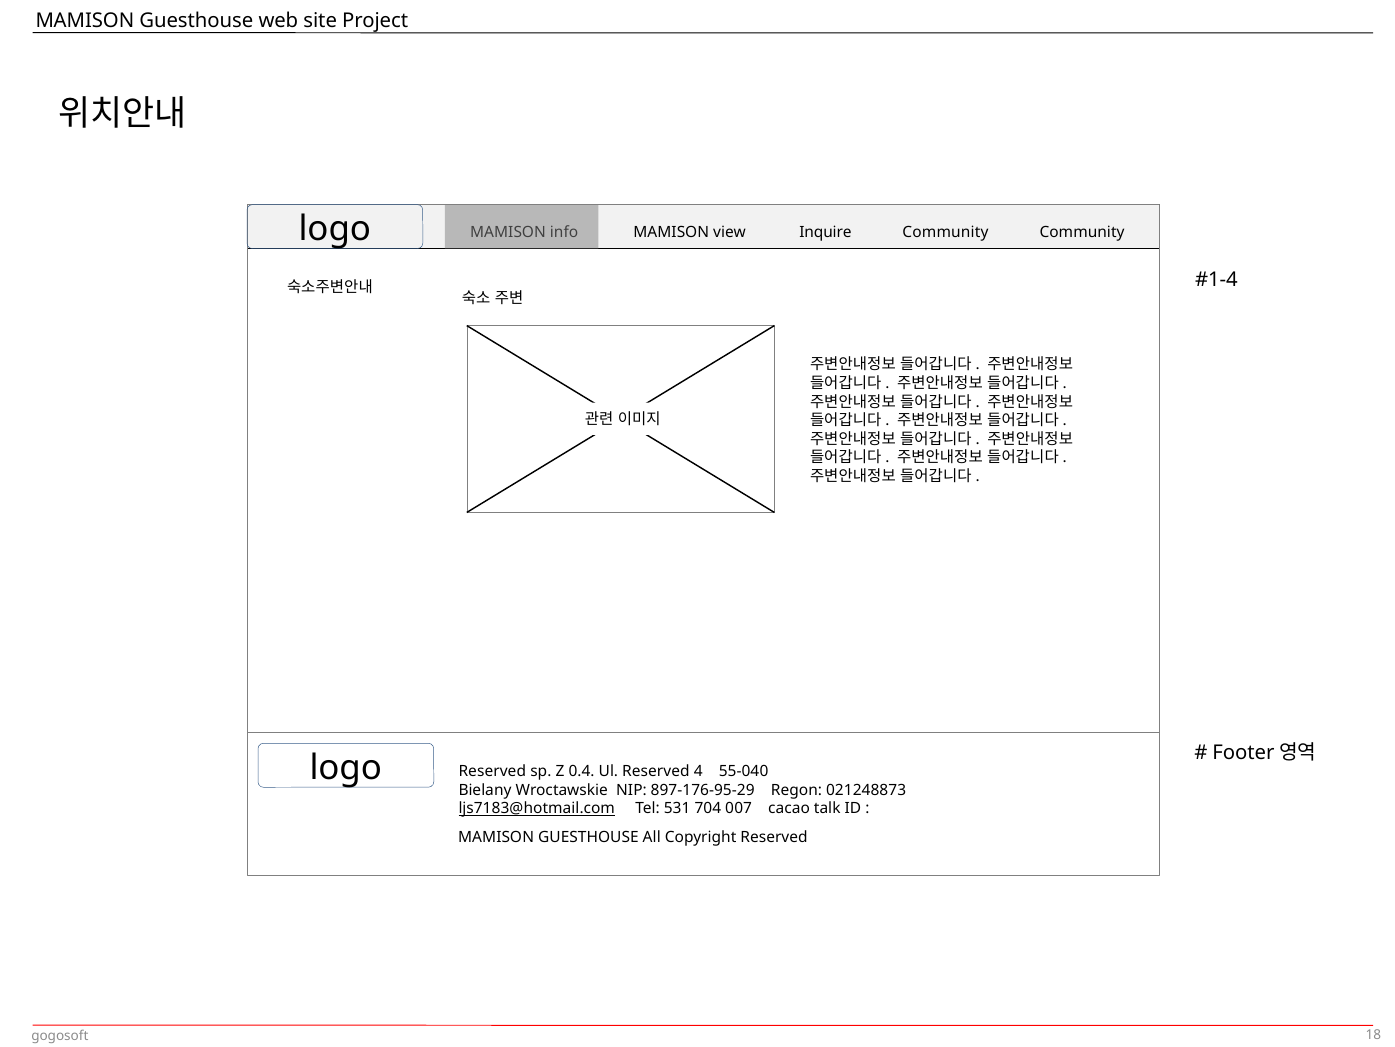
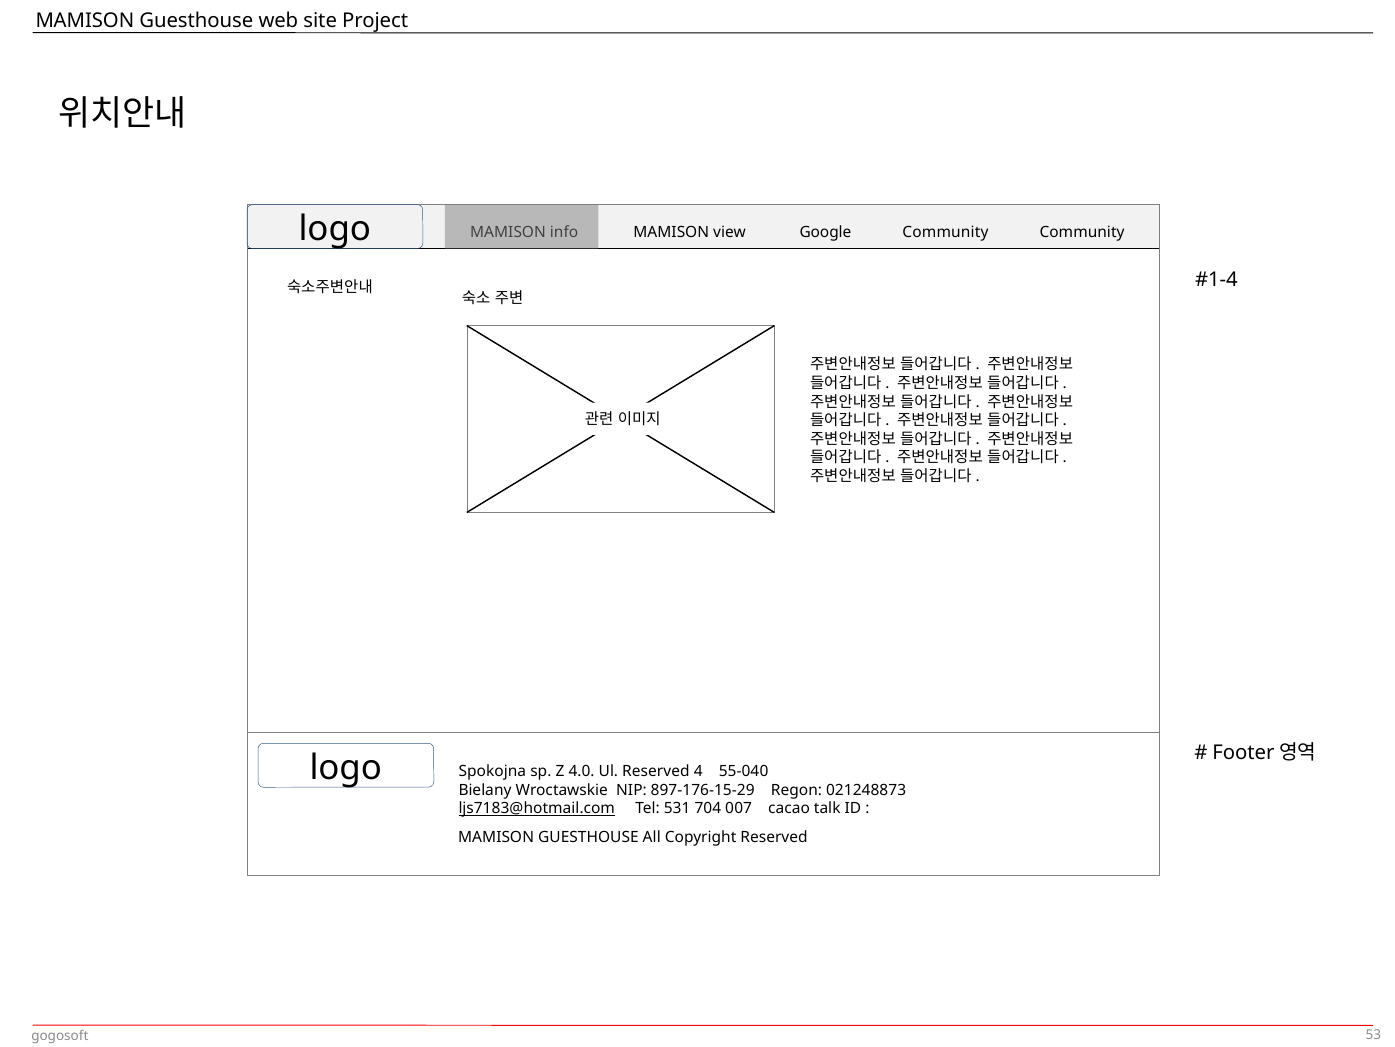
Inquire: Inquire -> Google (825, 233)
logo Reserved: Reserved -> Spokojna (492, 771)
0.4: 0.4 -> 4.0 (582, 771)
897-176-95-29: 897-176-95-29 -> 897-176-15-29 (703, 790)
18: 18 -> 53 (1373, 1035)
